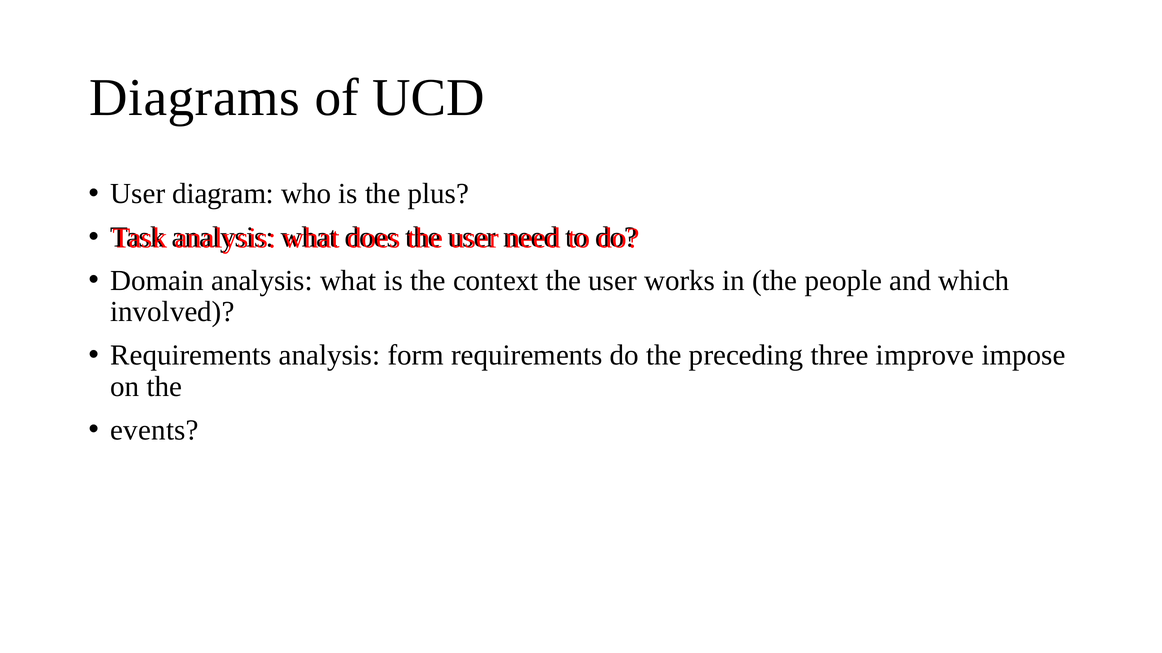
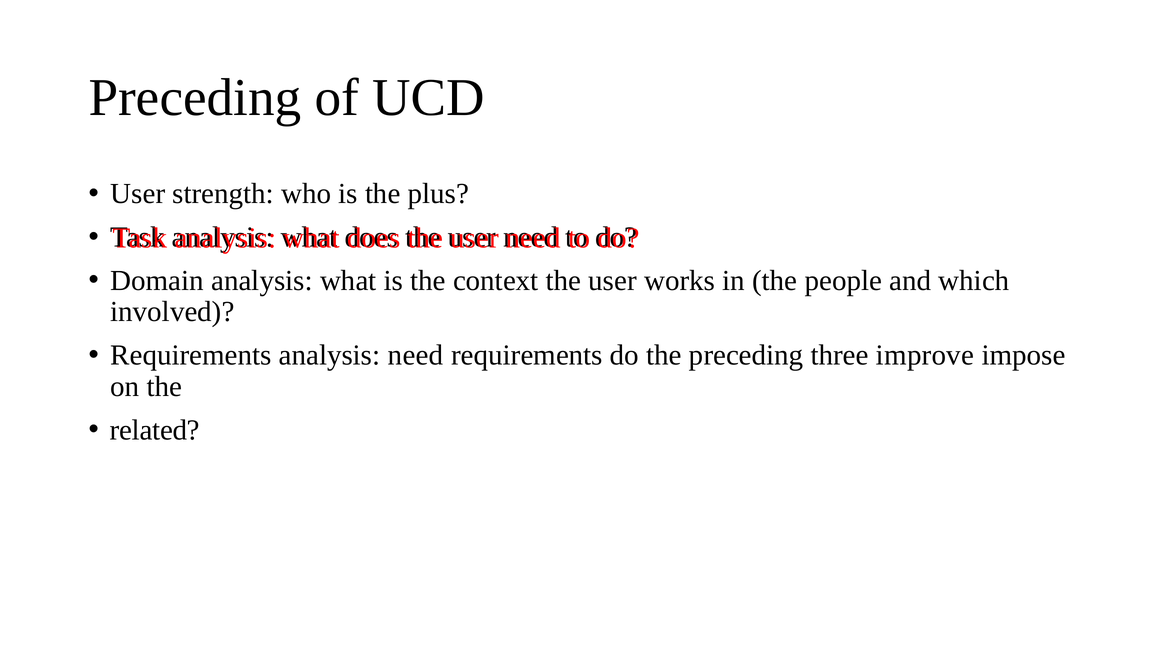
Diagrams: Diagrams -> Preceding (195, 98)
diagram: diagram -> strength (223, 194)
analysis form: form -> need (416, 356)
events: events -> related (155, 430)
